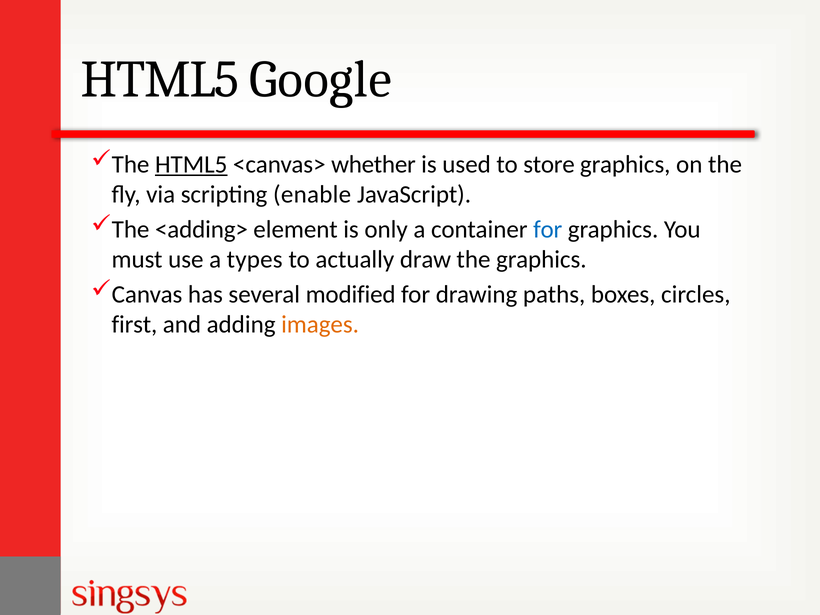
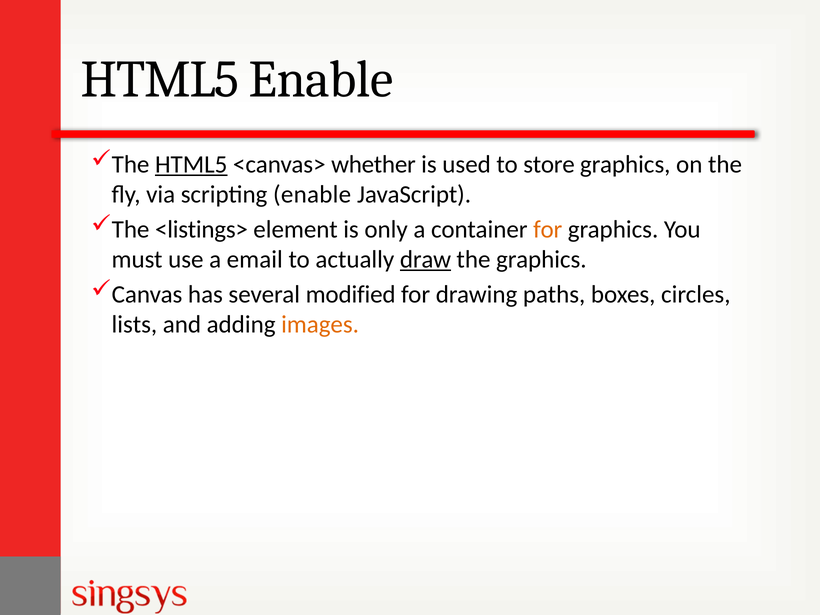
HTML5 Google: Google -> Enable (321, 80)
<adding>: <adding> -> <listings> (201, 230)
for colour: blue -> orange (548, 230)
types: types -> email (255, 260)
draw underline: none -> present (426, 260)
first: first -> lists (134, 325)
